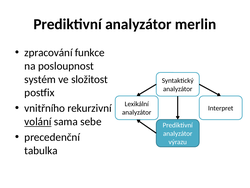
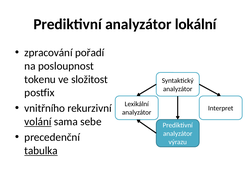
merlin: merlin -> lokální (196, 24)
funkce: funkce -> pořadí (90, 52)
systém: systém -> tokenu (40, 79)
tabulka underline: none -> present (41, 150)
